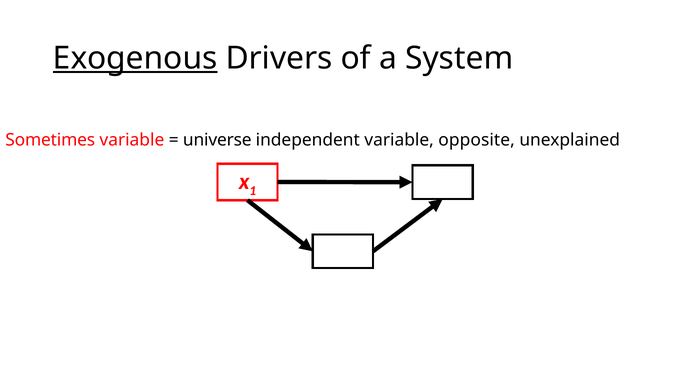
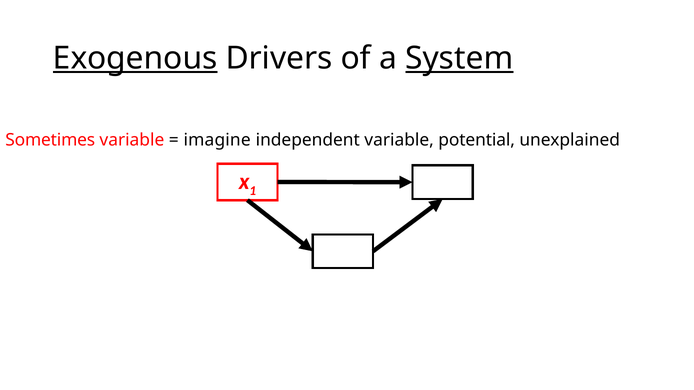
System underline: none -> present (459, 58)
universe: universe -> imagine (217, 140)
opposite: opposite -> potential (477, 140)
